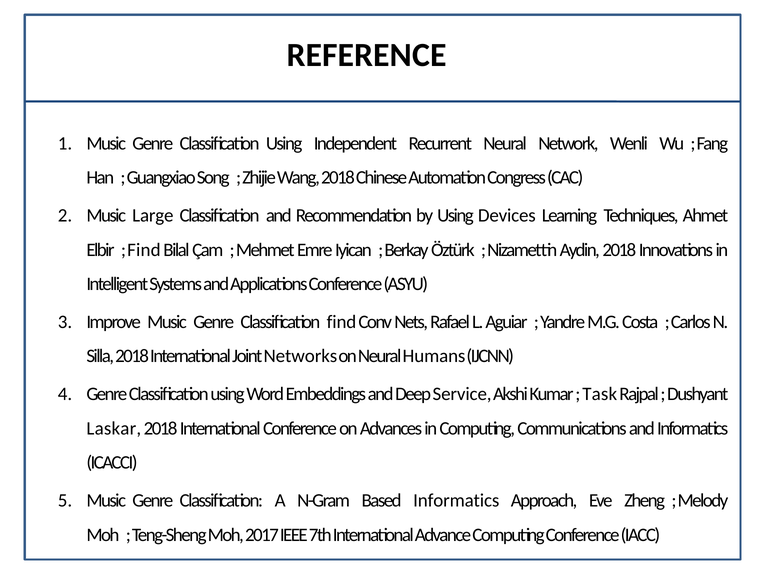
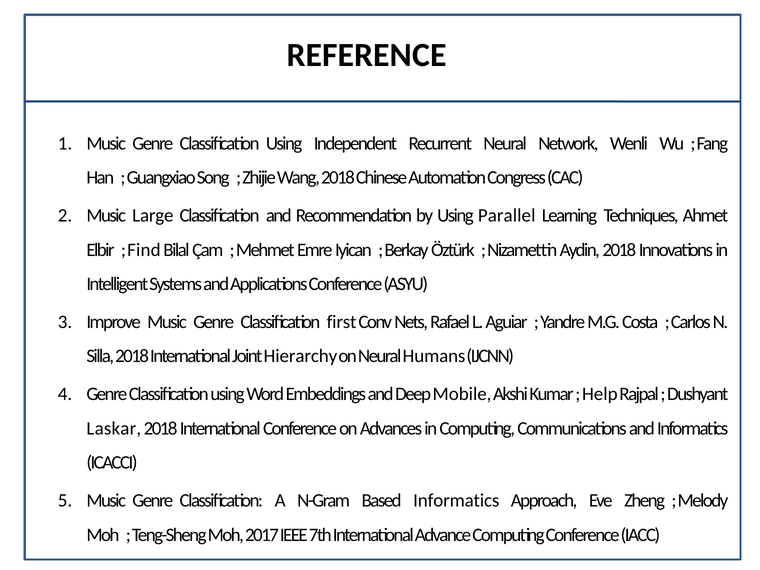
Devices: Devices -> Parallel (507, 216)
Classification find: find -> first (342, 322)
Networks: Networks -> Hierarchy (300, 356)
Service: Service -> Mobile (462, 394)
Task: Task -> Help (600, 394)
